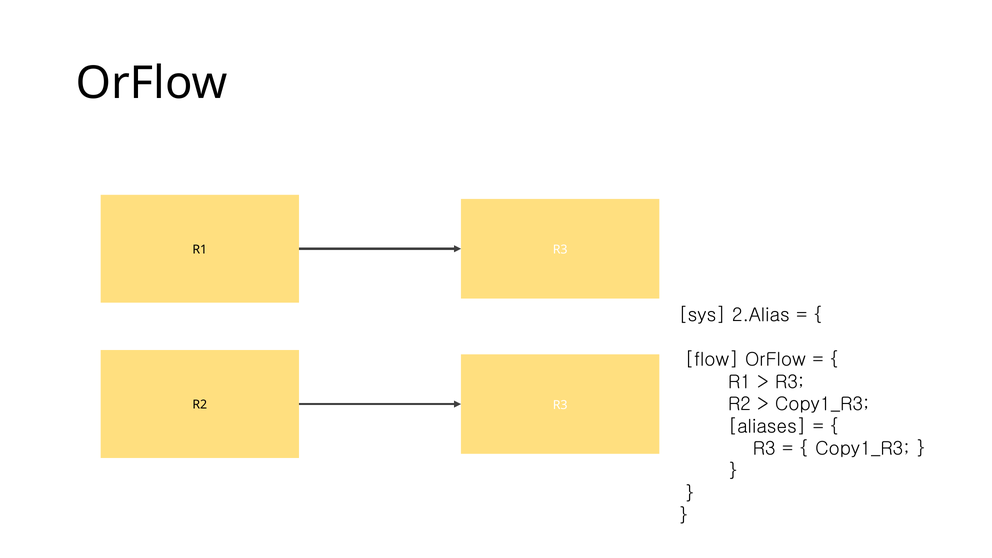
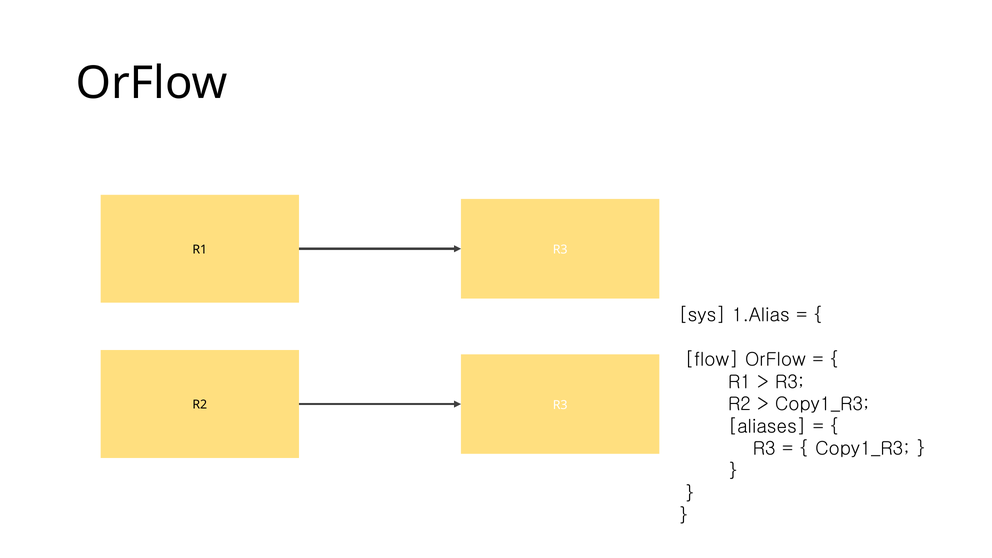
2.Alias: 2.Alias -> 1.Alias (761, 315)
